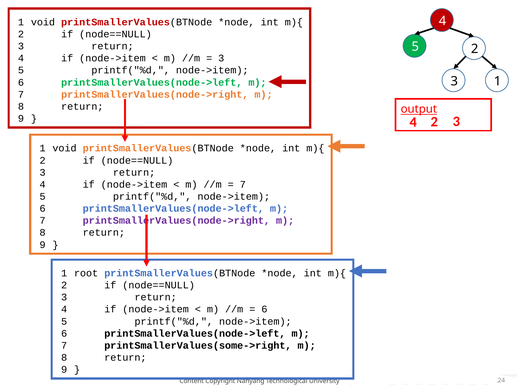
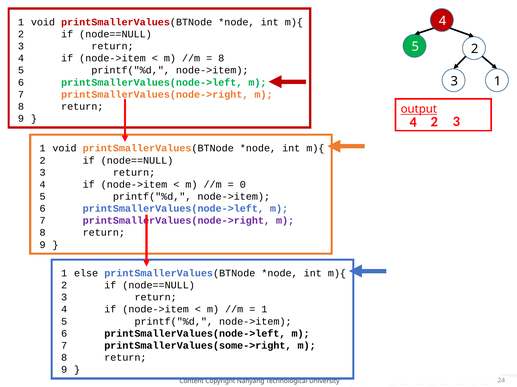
3: 3 -> 8 (221, 58)
7: 7 -> 0 (243, 185)
root: root -> else (86, 274)
6: 6 -> 1 (264, 310)
